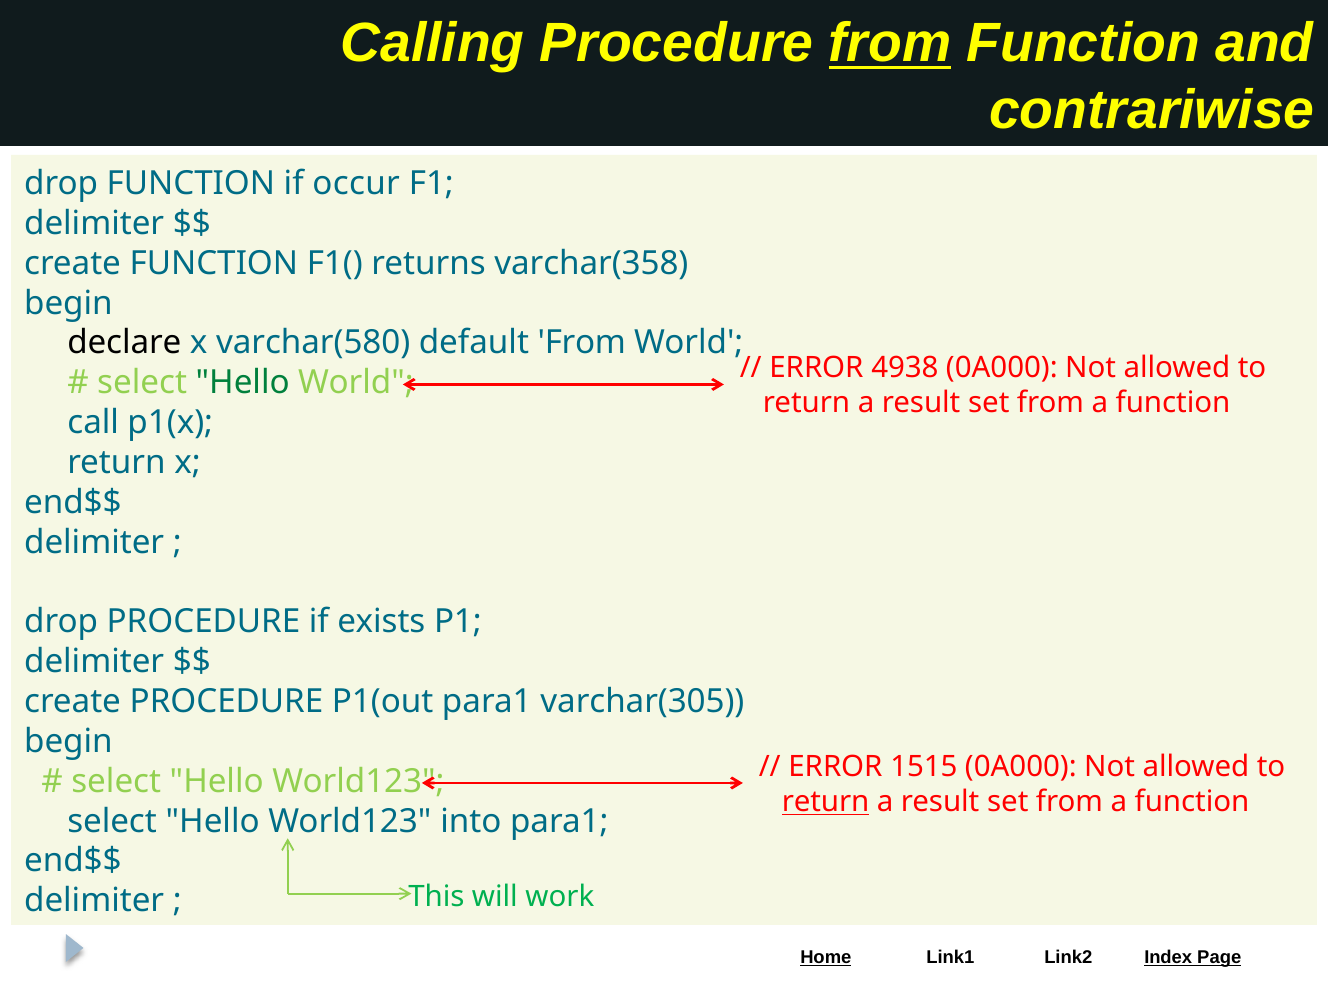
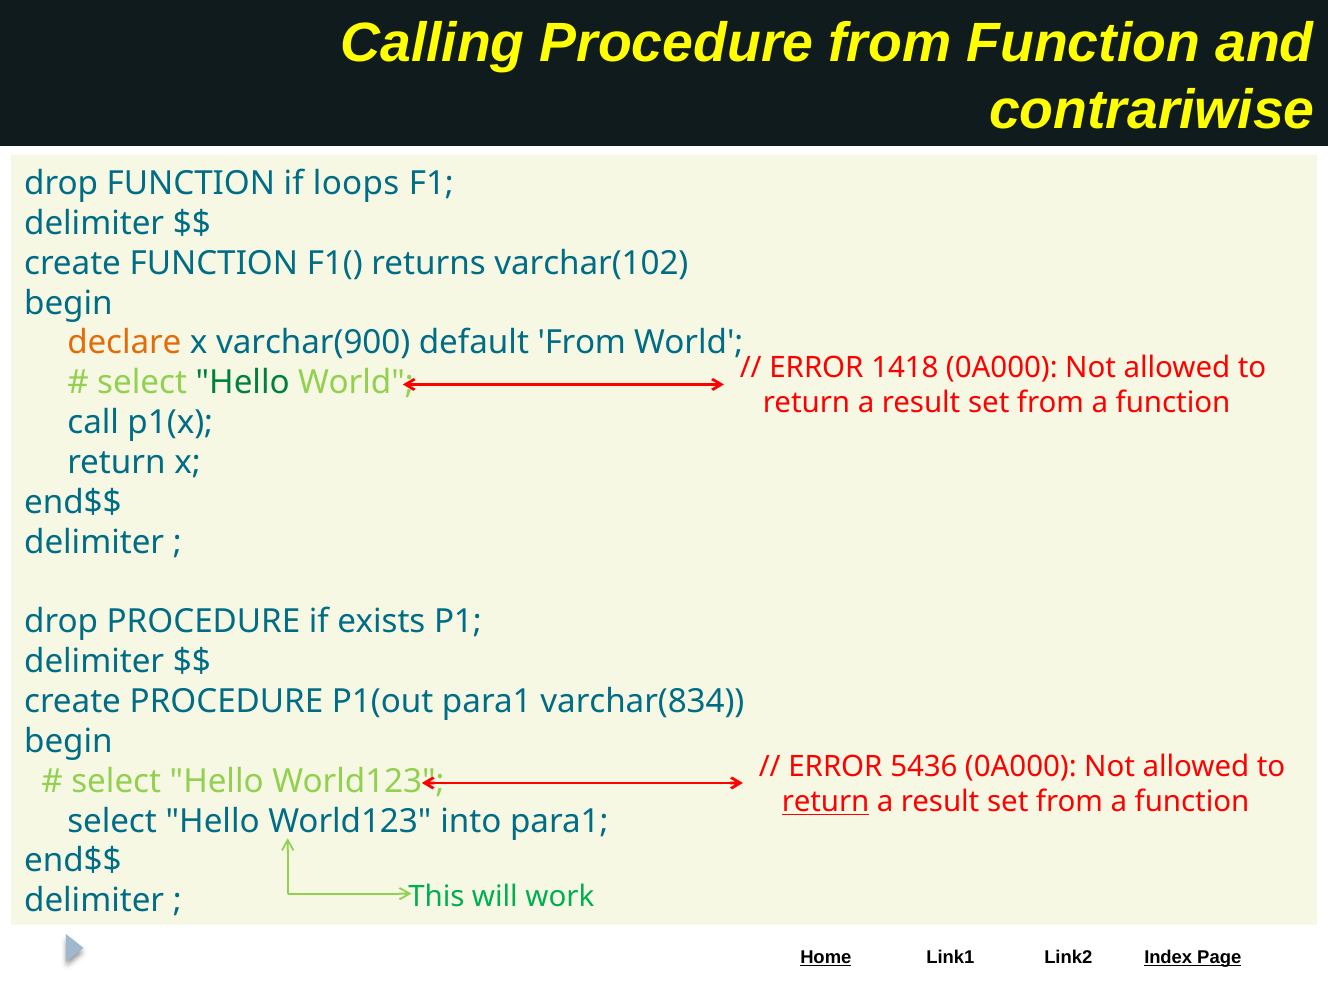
from underline: present -> none (890, 44)
occur: occur -> loops (356, 184)
varchar(358: varchar(358 -> varchar(102 (591, 263)
declare colour: black -> orange (124, 343)
varchar(580: varchar(580 -> varchar(900 (313, 343)
4938: 4938 -> 1418 (905, 368)
varchar(305: varchar(305 -> varchar(834 (642, 702)
1515: 1515 -> 5436 (924, 766)
